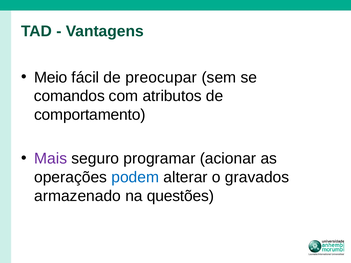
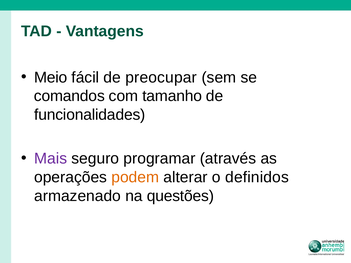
atributos: atributos -> tamanho (172, 96)
comportamento: comportamento -> funcionalidades (90, 115)
acionar: acionar -> através (228, 159)
podem colour: blue -> orange (135, 177)
gravados: gravados -> definidos (257, 177)
